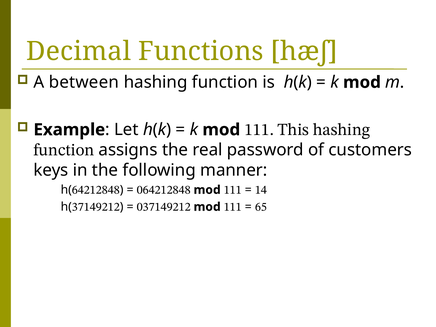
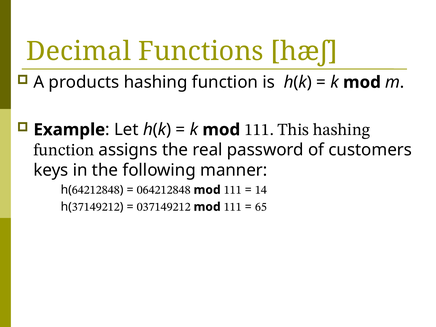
between: between -> products (84, 82)
